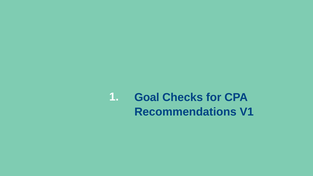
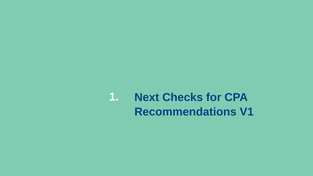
Goal: Goal -> Next (147, 97)
